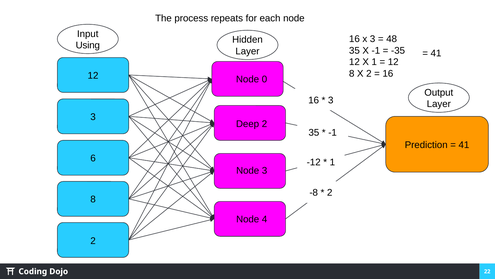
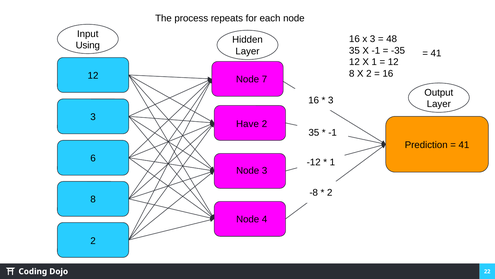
0: 0 -> 7 (264, 79)
Deep: Deep -> Have (247, 124)
